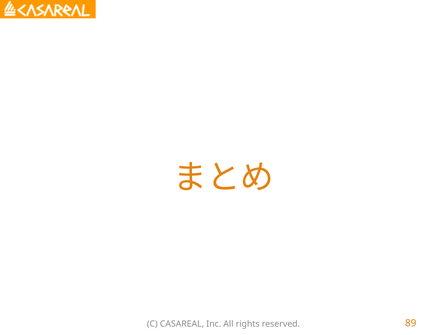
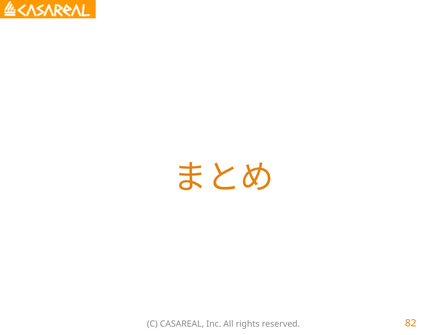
89: 89 -> 82 (411, 323)
